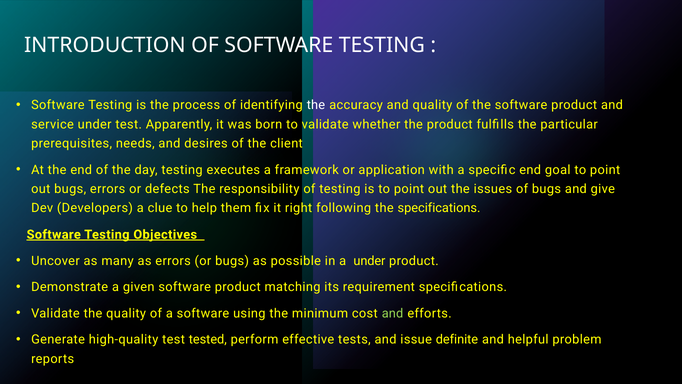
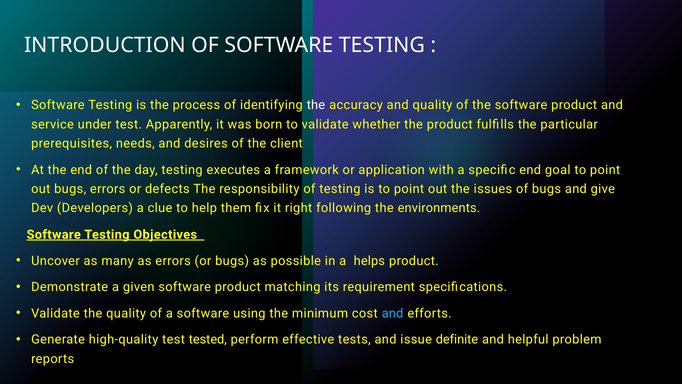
the specifications: specifications -> environments (439, 208)
a under: under -> helps (369, 261)
and colour: light green -> light blue (393, 313)
